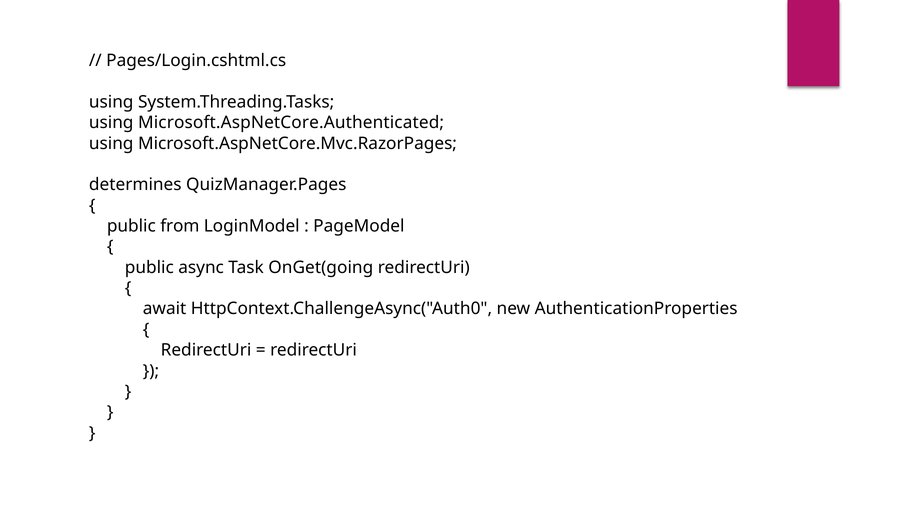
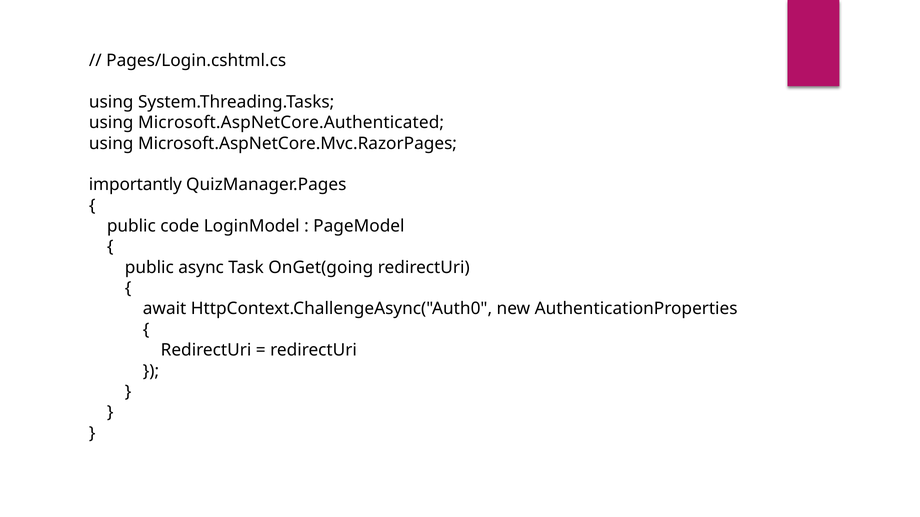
determines: determines -> importantly (135, 185)
from: from -> code (180, 226)
